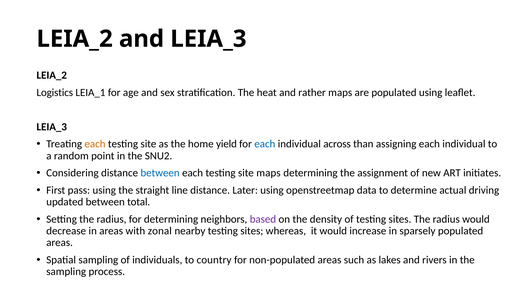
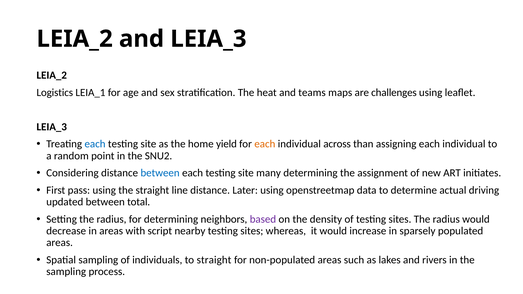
rather: rather -> teams (312, 92)
are populated: populated -> challenges (394, 92)
each colour: orange -> blue (95, 144)
each colour: blue -> orange (265, 144)
site maps: maps -> many (269, 173)
zonal: zonal -> script (160, 231)
to country: country -> straight (214, 260)
